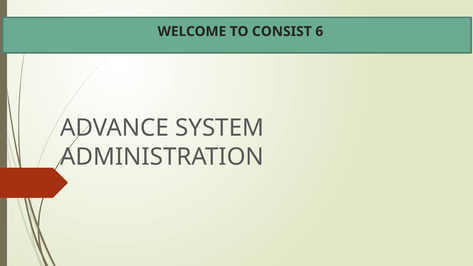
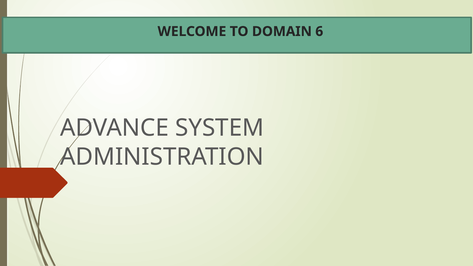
CONSIST: CONSIST -> DOMAIN (282, 31)
